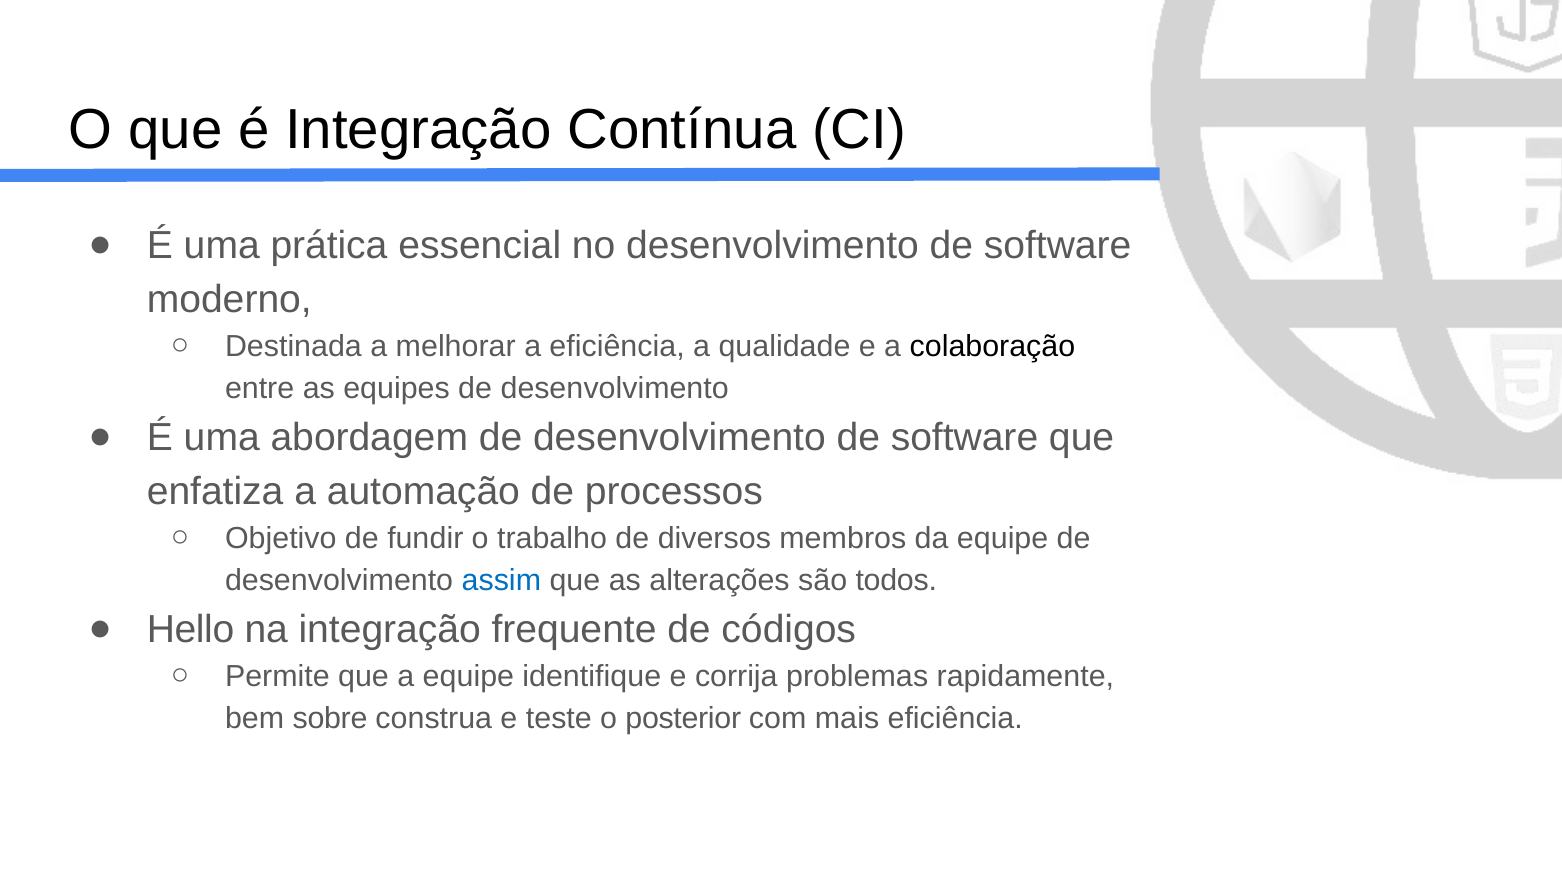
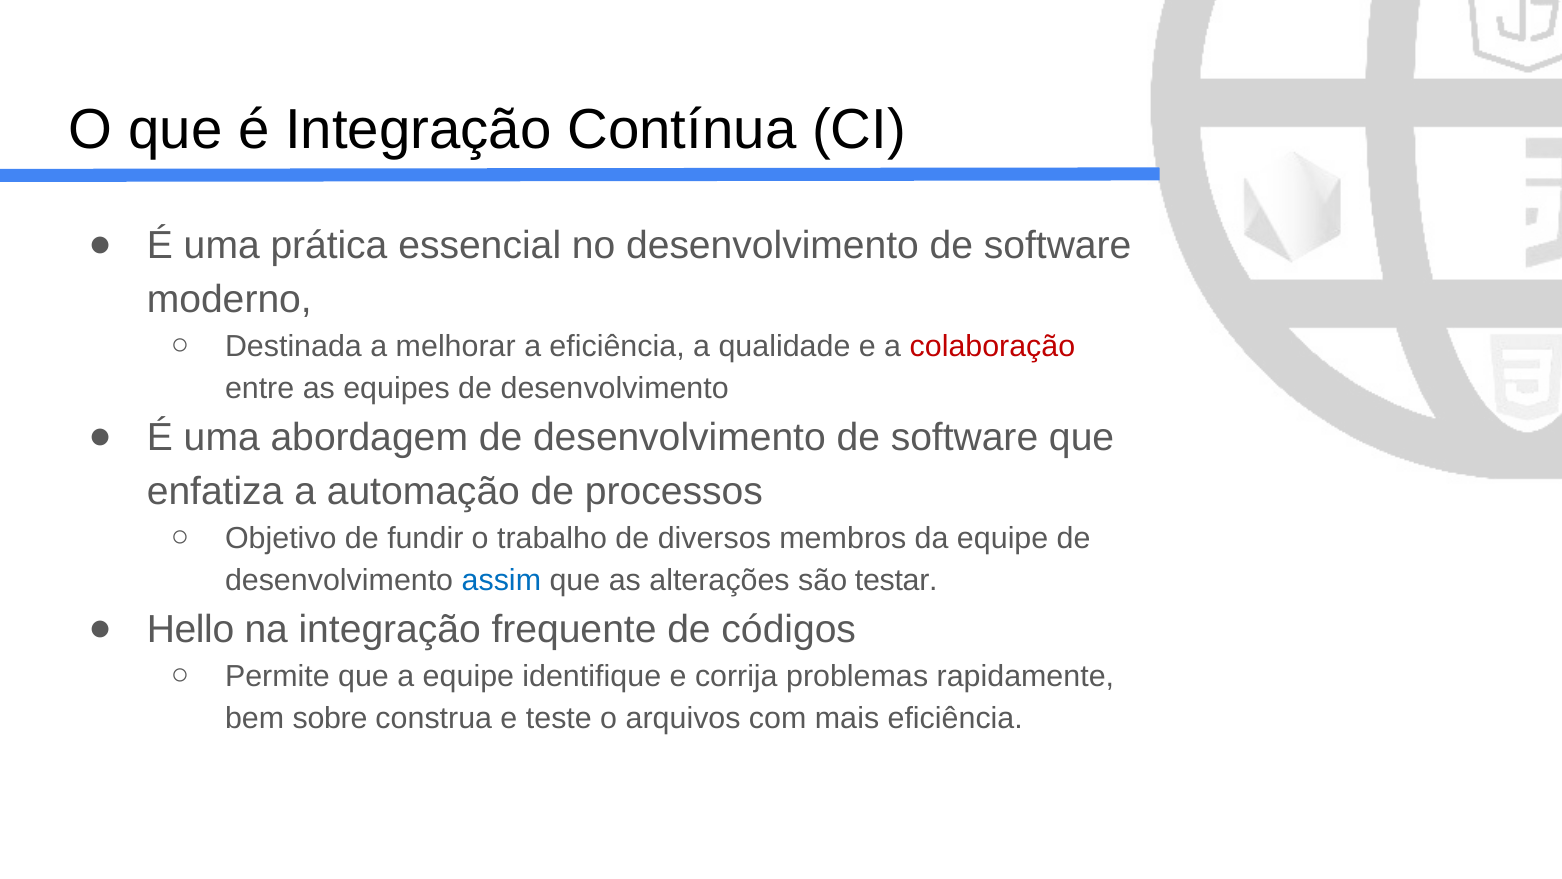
colaboração colour: black -> red (992, 346)
todos: todos -> testar (896, 580)
posterior: posterior -> arquivos (683, 718)
